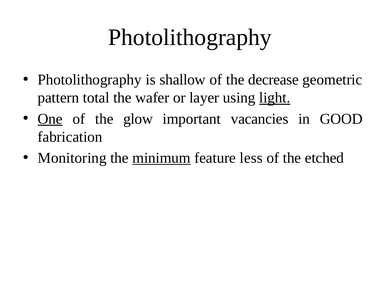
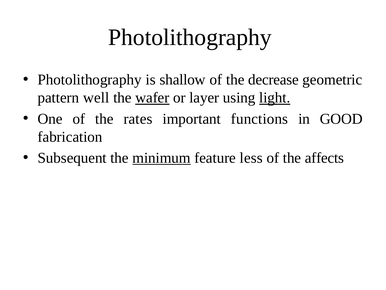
total: total -> well (96, 98)
wafer underline: none -> present (152, 98)
One underline: present -> none (50, 119)
glow: glow -> rates (138, 119)
vacancies: vacancies -> functions (259, 119)
Monitoring: Monitoring -> Subsequent (72, 158)
etched: etched -> affects (324, 158)
